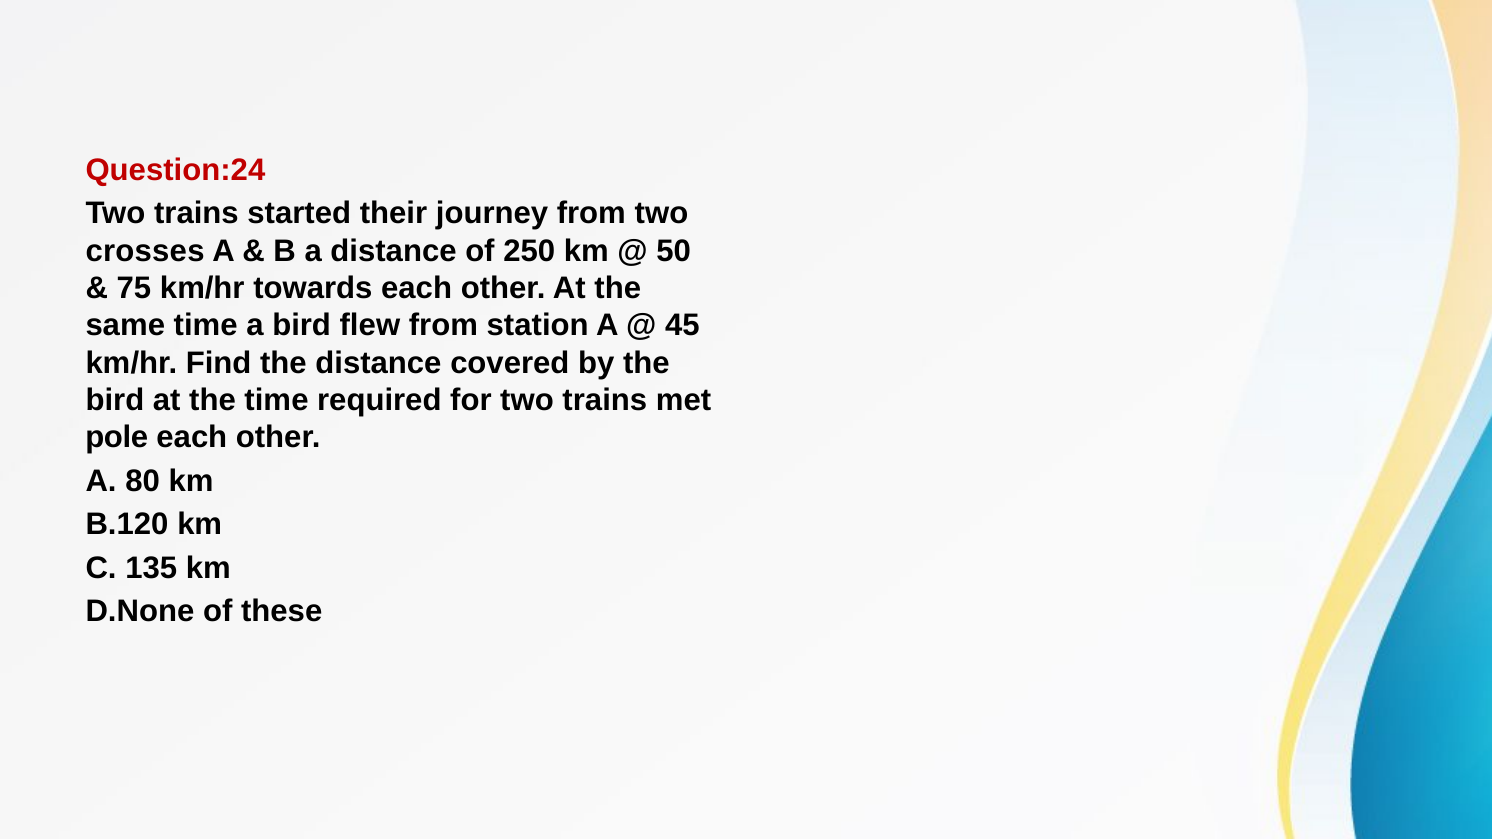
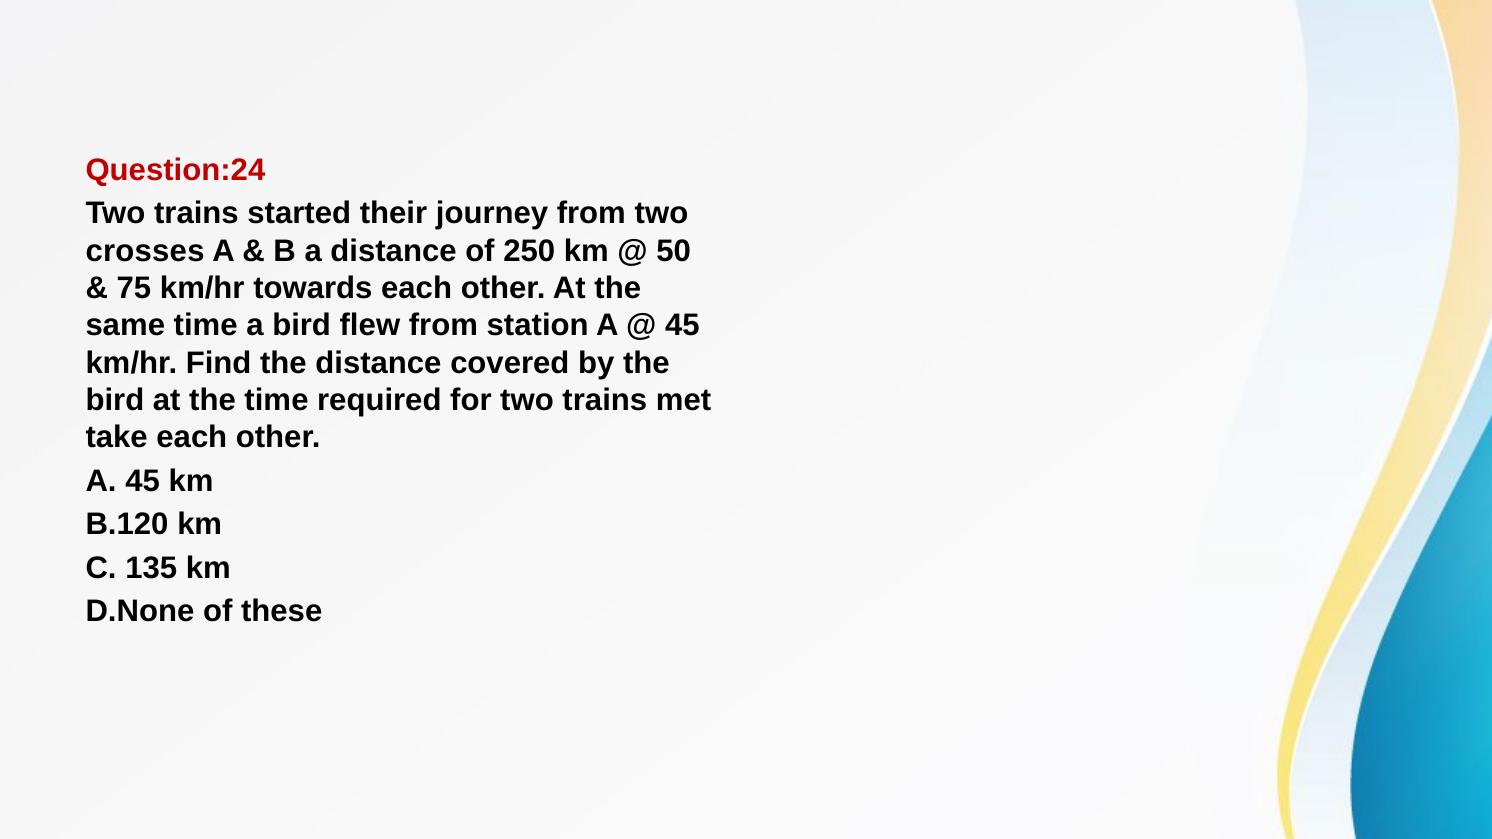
pole: pole -> take (117, 438)
A 80: 80 -> 45 (143, 481)
